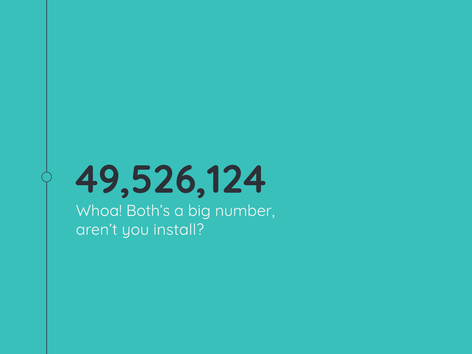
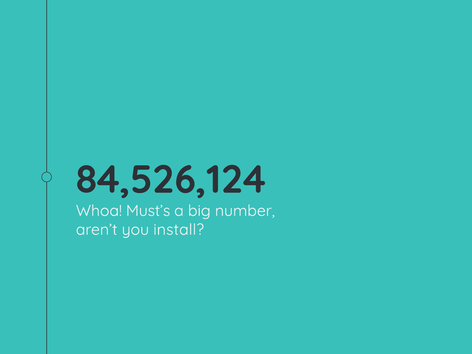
49,526,124: 49,526,124 -> 84,526,124 (171, 180)
Both’s: Both’s -> Must’s (148, 211)
